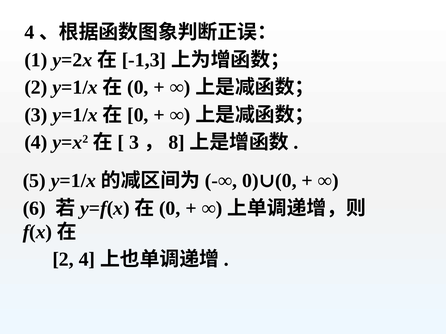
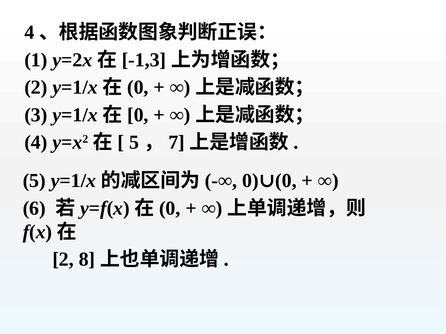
3: 3 -> 5 (134, 142)
8: 8 -> 7 (177, 142)
2 4: 4 -> 8 (87, 260)
